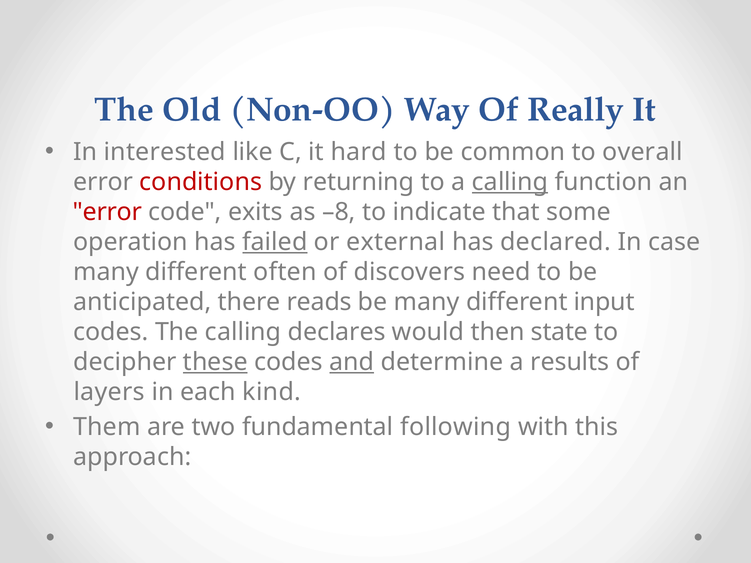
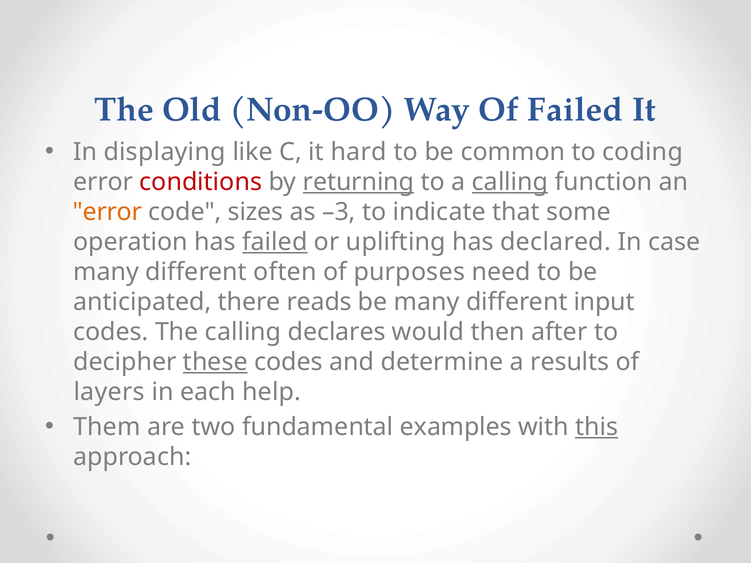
Of Really: Really -> Failed (575, 110)
interested: interested -> displaying (165, 152)
overall: overall -> coding (643, 152)
returning underline: none -> present (359, 182)
error colour: red -> orange (108, 212)
exits: exits -> sizes (256, 212)
–8: –8 -> –3 (339, 212)
external: external -> uplifting (396, 242)
discovers: discovers -> purposes (409, 272)
state: state -> after (559, 332)
and underline: present -> none (352, 362)
kind: kind -> help (272, 392)
following: following -> examples (456, 427)
this underline: none -> present (597, 427)
